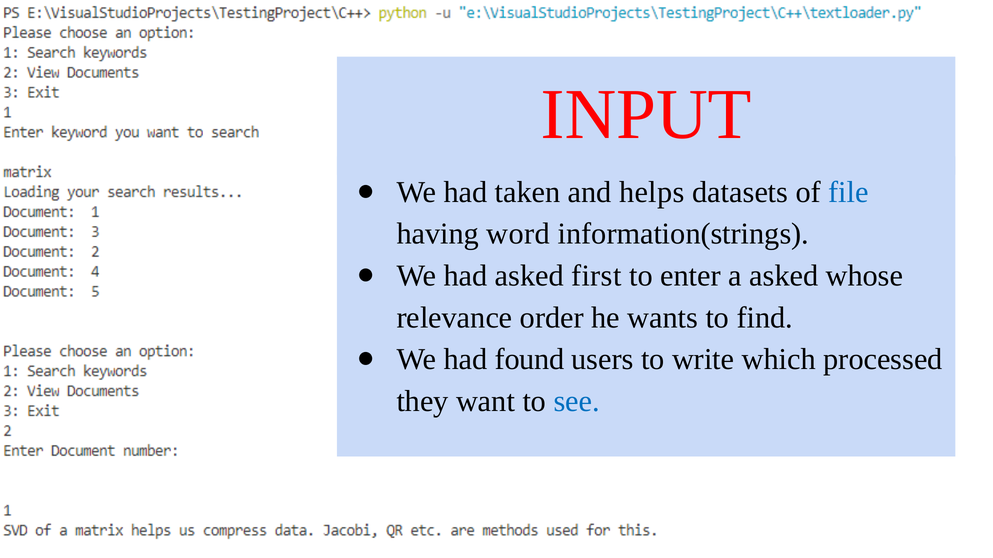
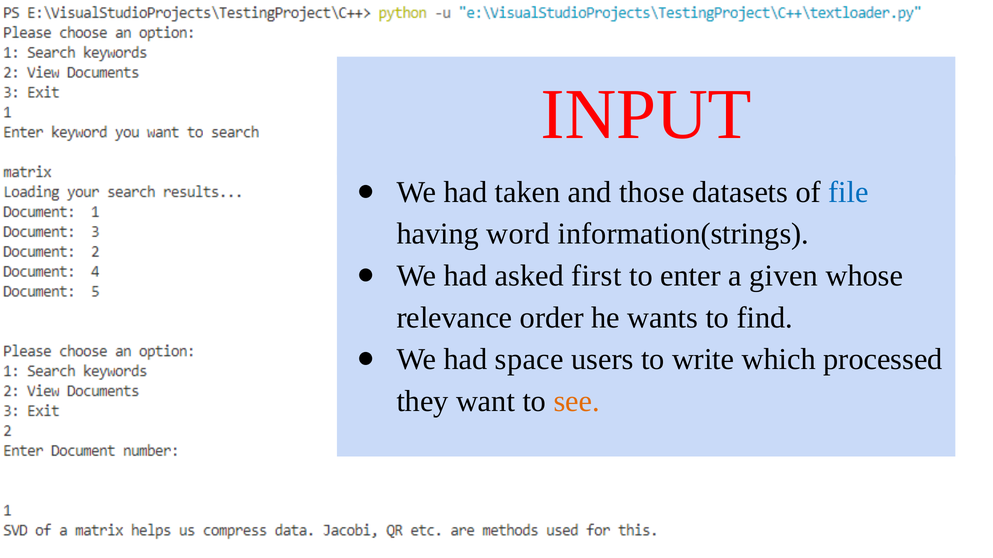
helps: helps -> those (652, 192)
a asked: asked -> given (784, 276)
found: found -> space (529, 360)
see colour: blue -> orange (577, 401)
